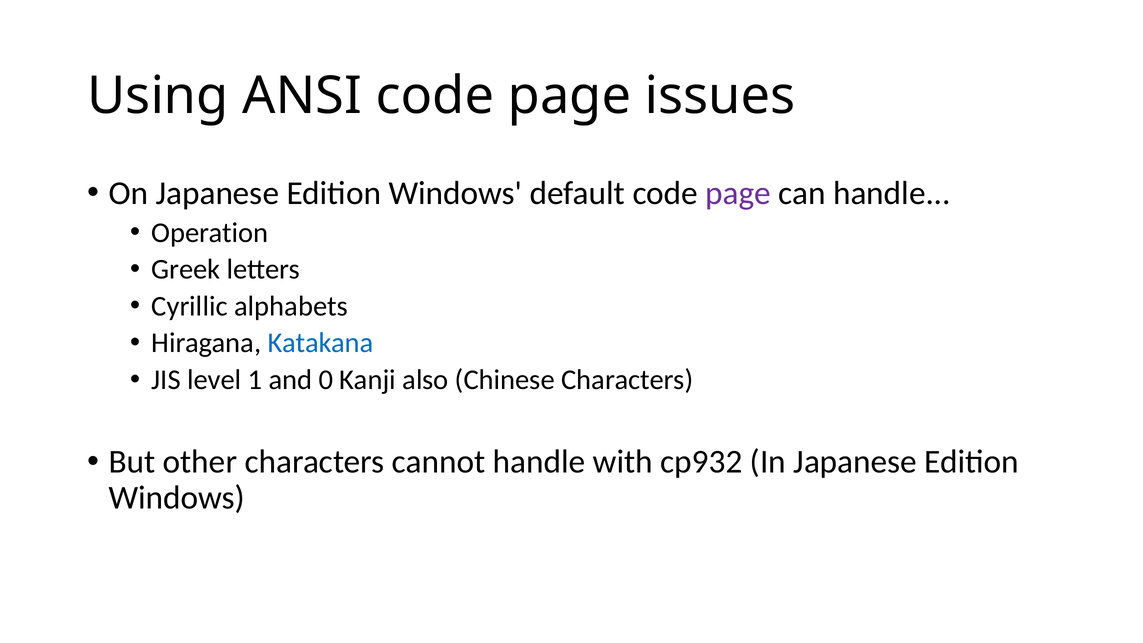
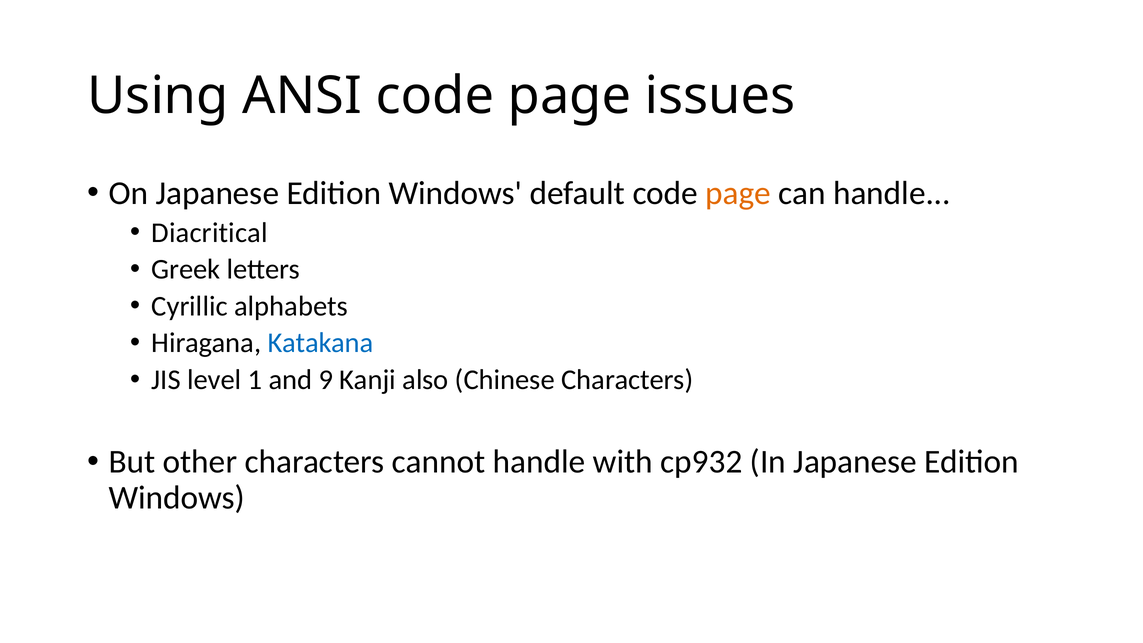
page colour: purple -> orange (738, 193)
Operation: Operation -> Diacritical (210, 233)
0: 0 -> 9 (326, 380)
